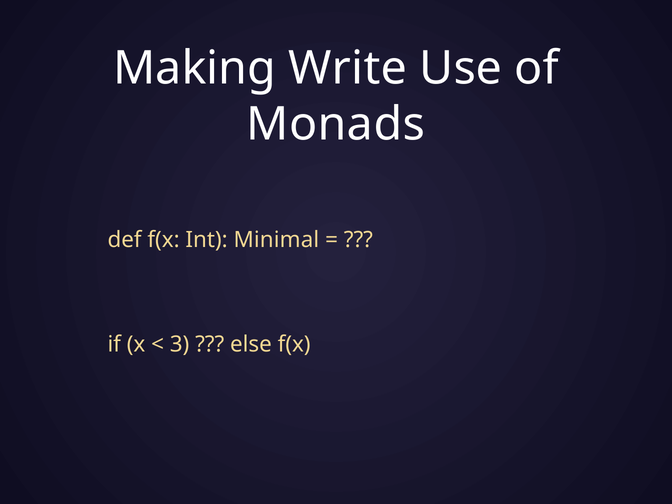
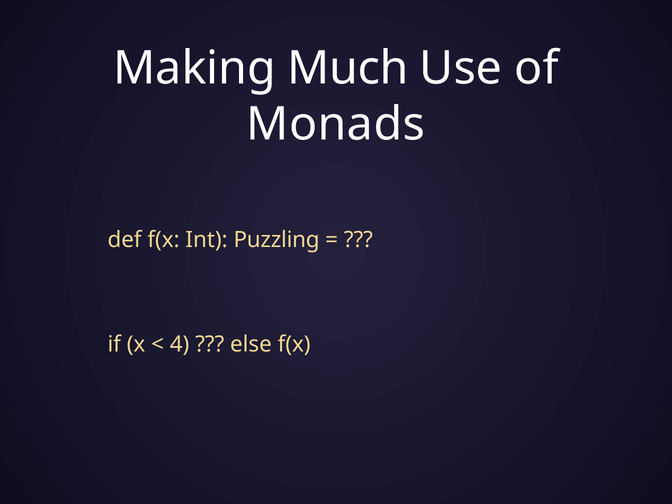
Write: Write -> Much (348, 68)
Minimal: Minimal -> Puzzling (277, 240)
3: 3 -> 4 (180, 344)
